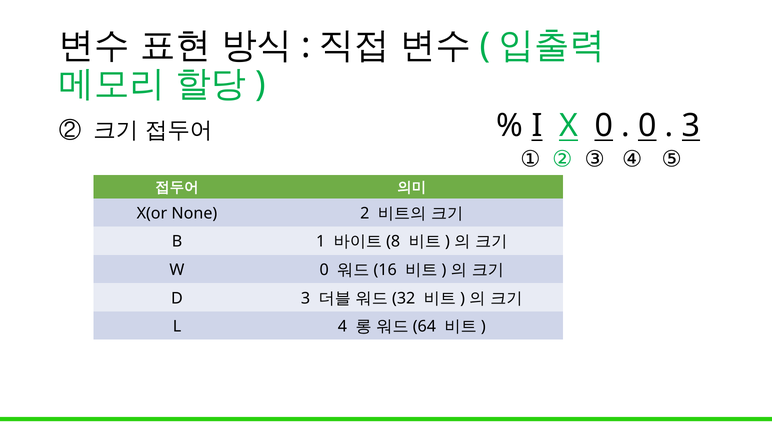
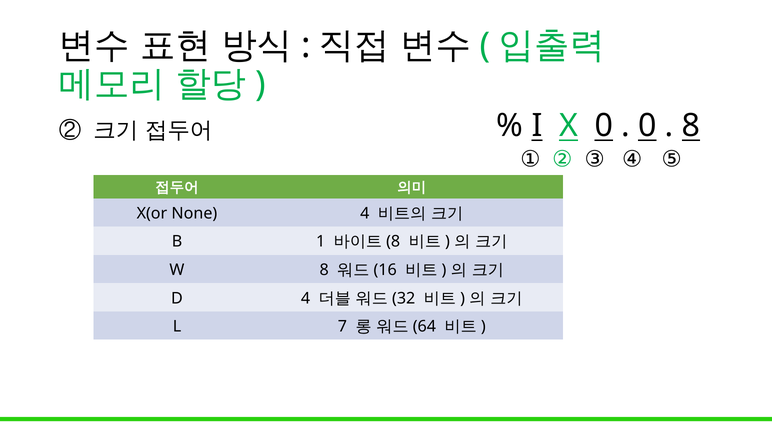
3: 3 -> 8 (691, 126)
None 2: 2 -> 4 (365, 213)
W 0: 0 -> 8 (324, 270)
D 3: 3 -> 4 (306, 298)
4: 4 -> 7 (342, 327)
